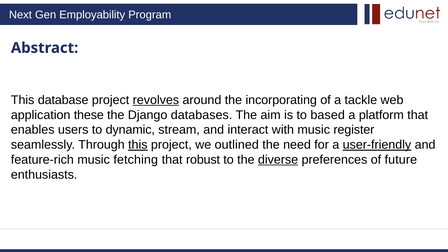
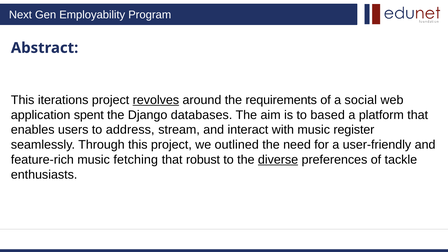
database: database -> iterations (63, 100)
incorporating: incorporating -> requirements (281, 100)
tackle: tackle -> social (361, 100)
these: these -> spent (89, 115)
dynamic: dynamic -> address (130, 130)
this underline: present -> none (138, 145)
user-friendly underline: present -> none (377, 145)
future: future -> tackle (401, 160)
